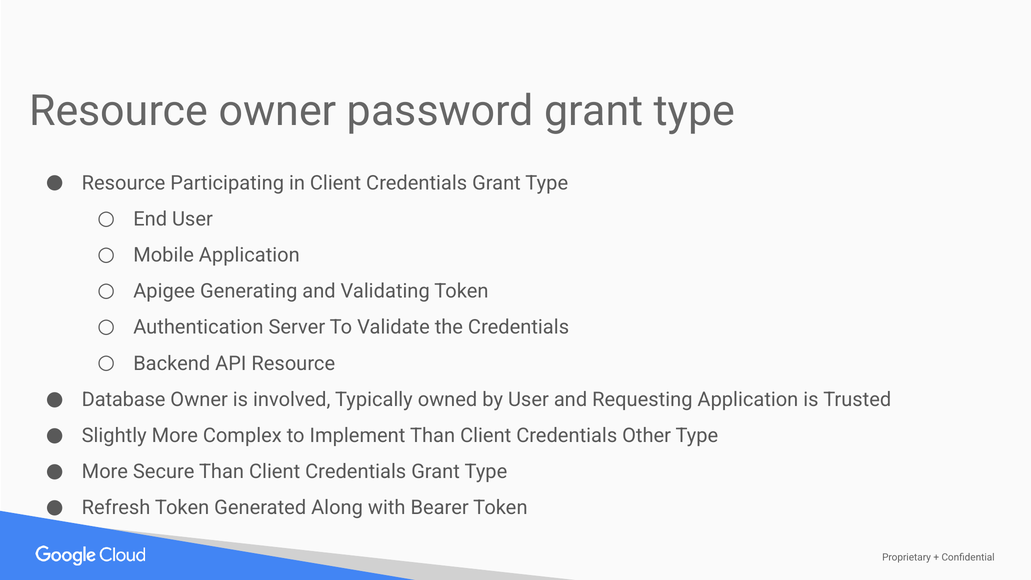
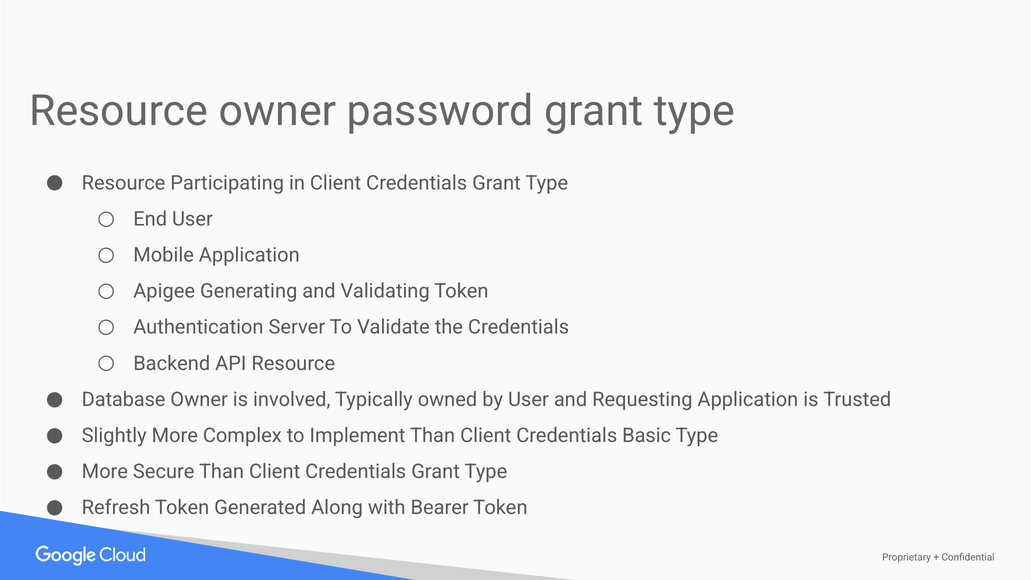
Other: Other -> Basic (647, 436)
